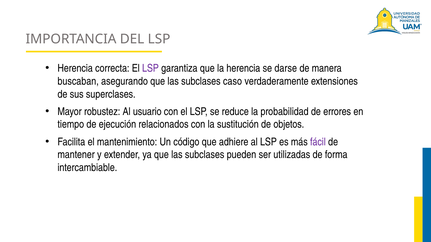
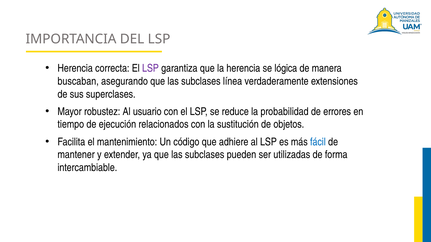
darse: darse -> lógica (286, 68)
caso: caso -> línea (233, 81)
fácil colour: purple -> blue (318, 142)
